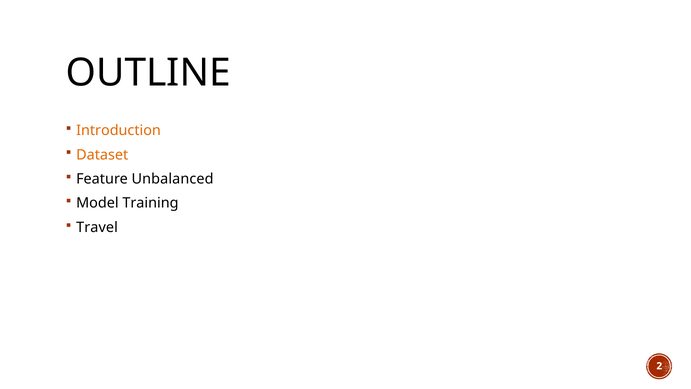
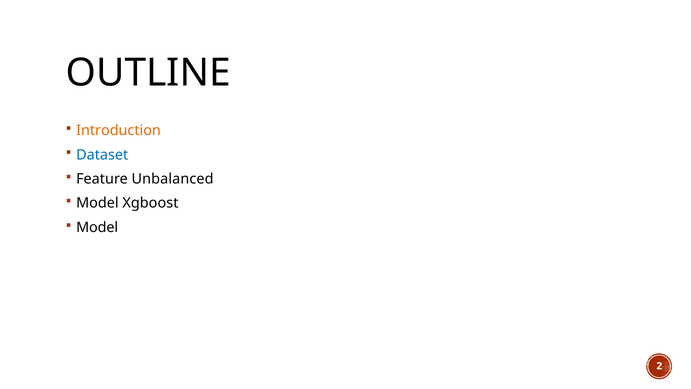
Dataset colour: orange -> blue (102, 155)
Training: Training -> Xgboost (150, 203)
Travel: Travel -> Model (97, 227)
